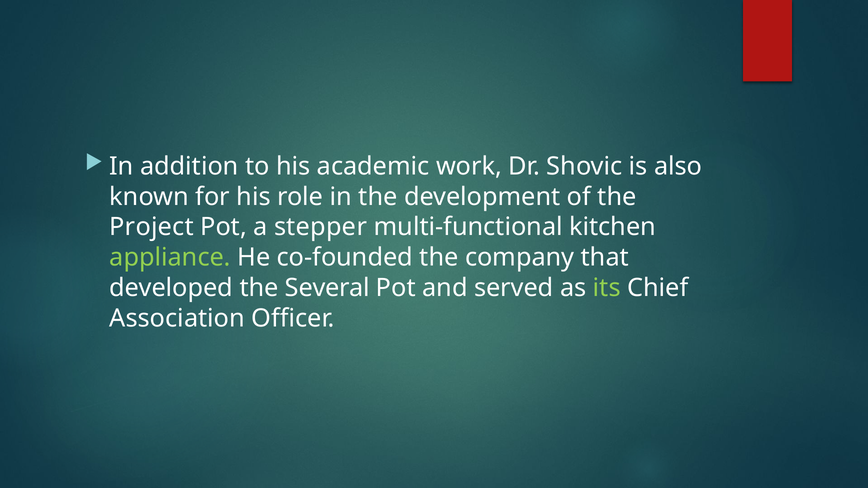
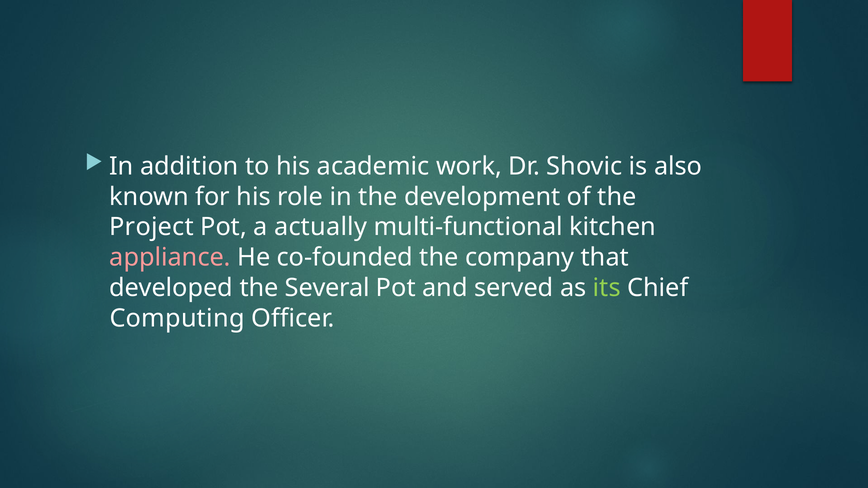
stepper: stepper -> actually (321, 227)
appliance colour: light green -> pink (170, 258)
Association: Association -> Computing (177, 318)
